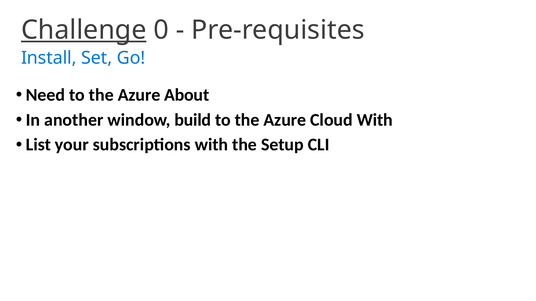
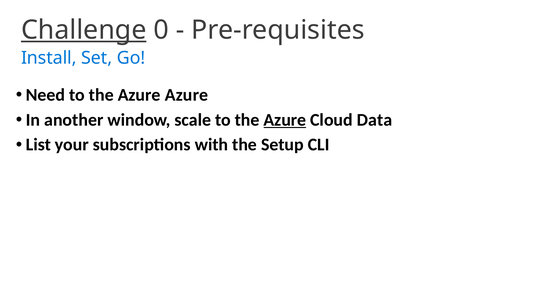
Azure About: About -> Azure (186, 95)
build: build -> scale (193, 120)
Azure underline: none -> present (285, 120)
Cloud With: With -> Data (375, 120)
